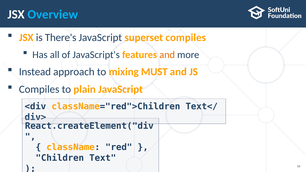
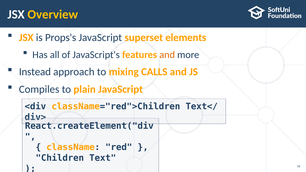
Overview colour: light blue -> yellow (53, 14)
There's: There's -> Props's (61, 38)
superset compiles: compiles -> elements (186, 38)
MUST: MUST -> CALLS (154, 72)
